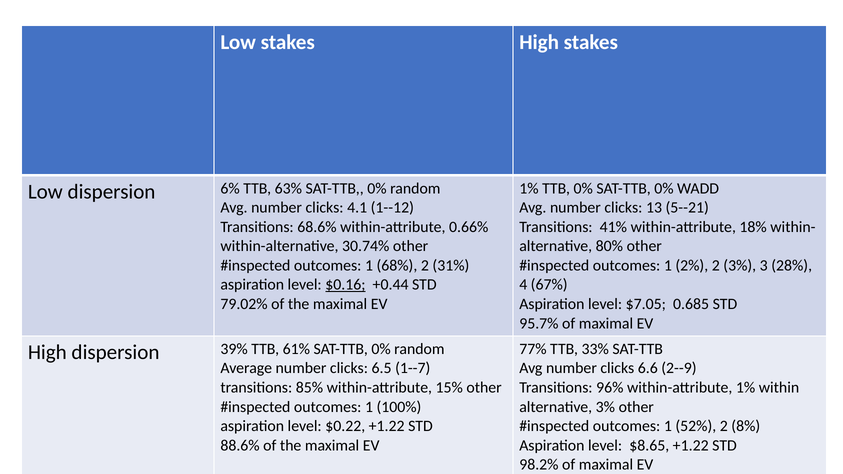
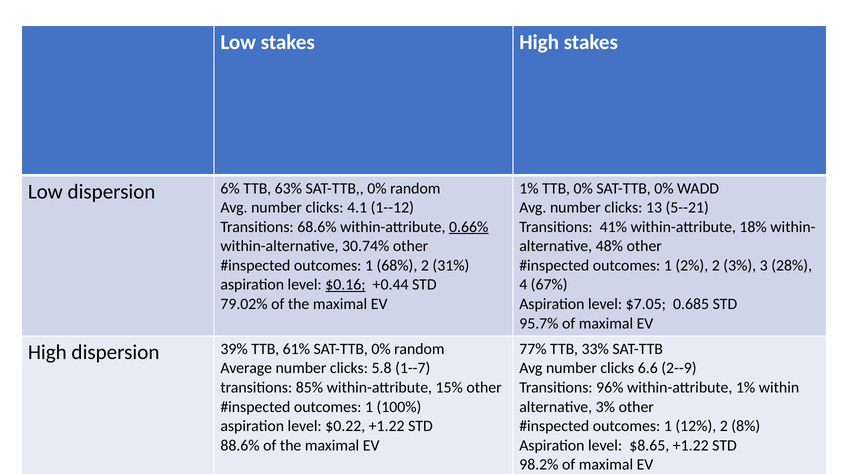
0.66% underline: none -> present (469, 227)
80%: 80% -> 48% (609, 246)
6.5: 6.5 -> 5.8 (382, 368)
52%: 52% -> 12% (696, 426)
